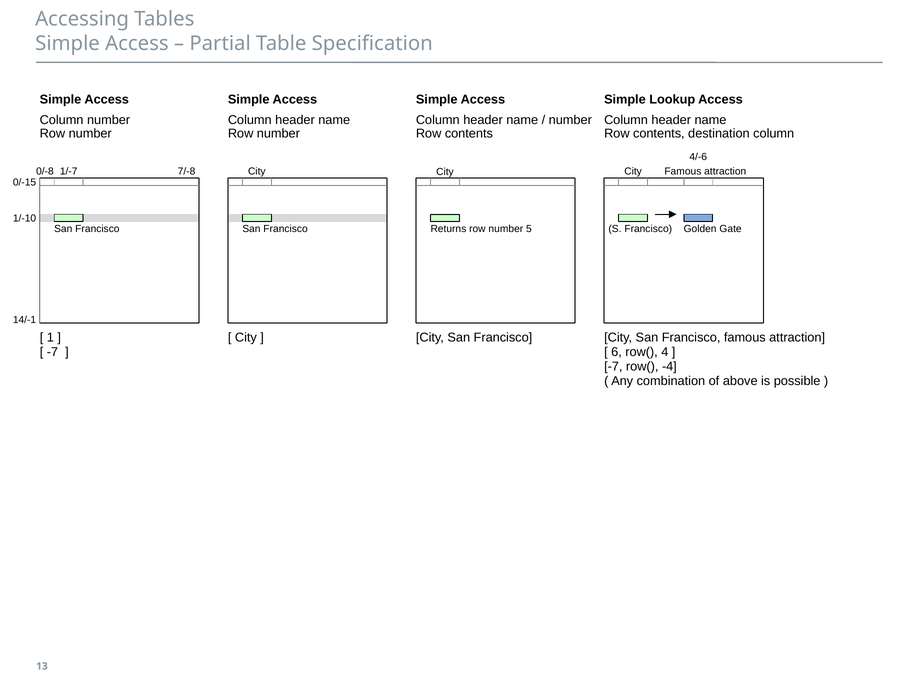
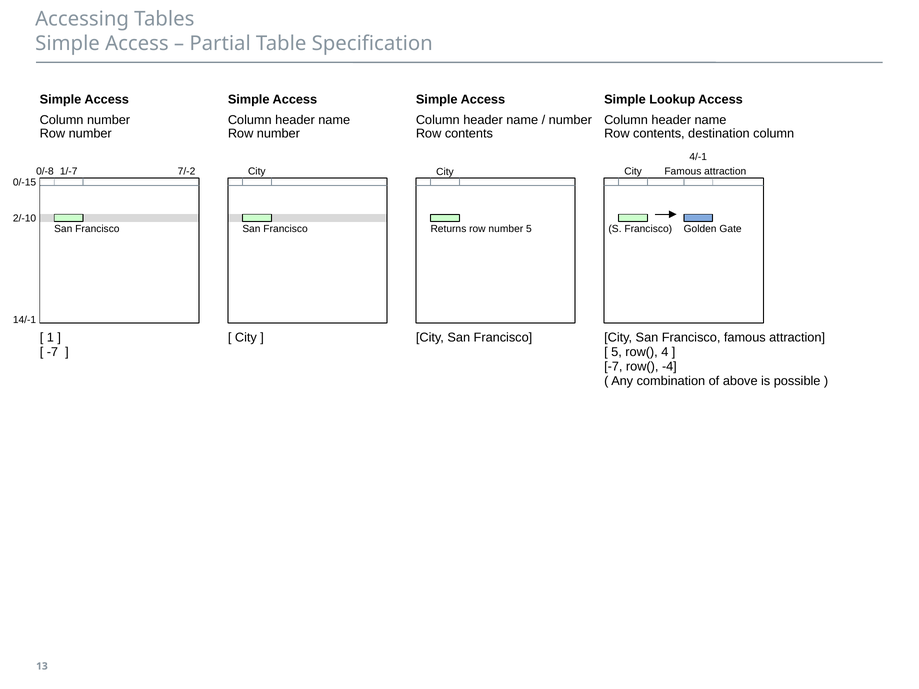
4/-6: 4/-6 -> 4/-1 (698, 157)
7/-8: 7/-8 -> 7/-2 (187, 172)
1/-10: 1/-10 -> 2/-10 (25, 219)
6: 6 -> 5 (617, 352)
